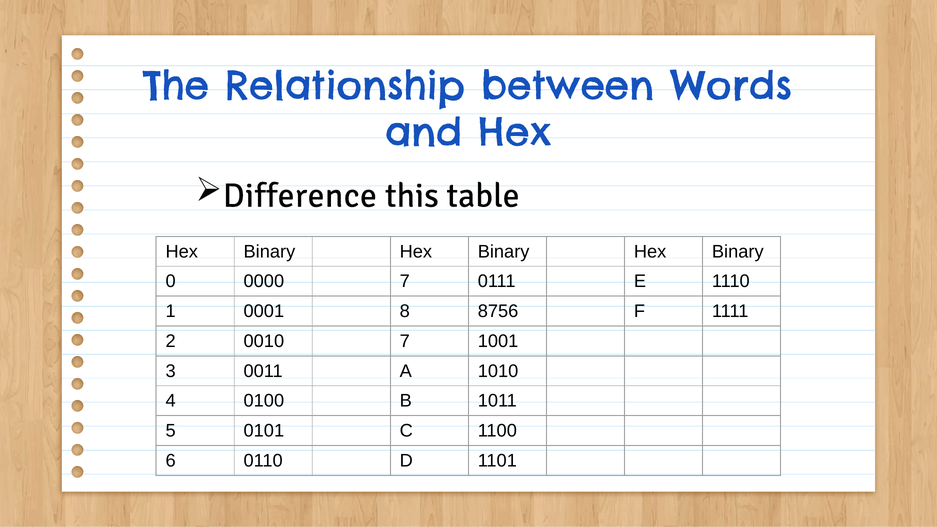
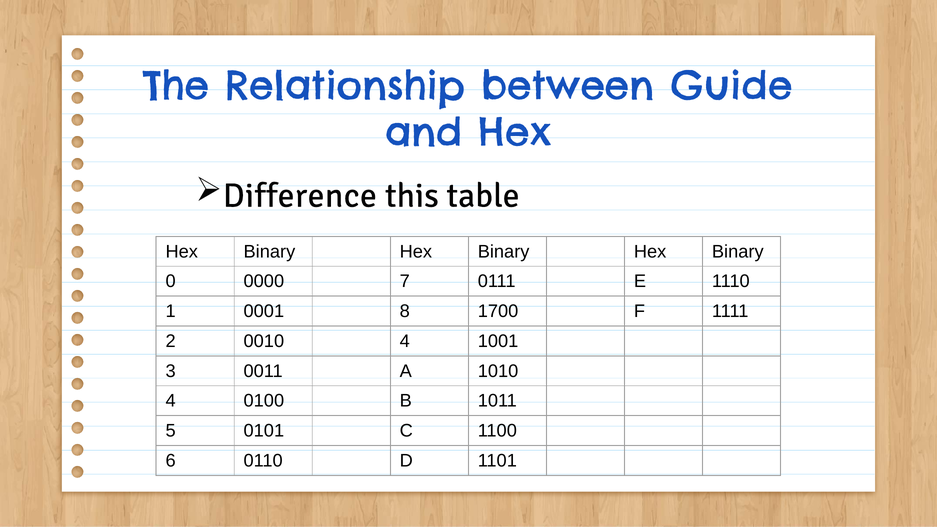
Words: Words -> Guide (732, 86)
8756: 8756 -> 1700 (498, 311)
0010 7: 7 -> 4 (405, 341)
